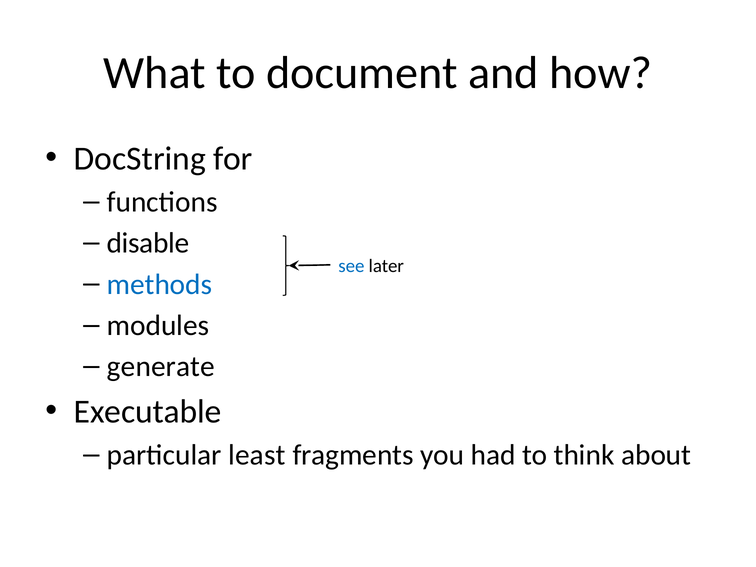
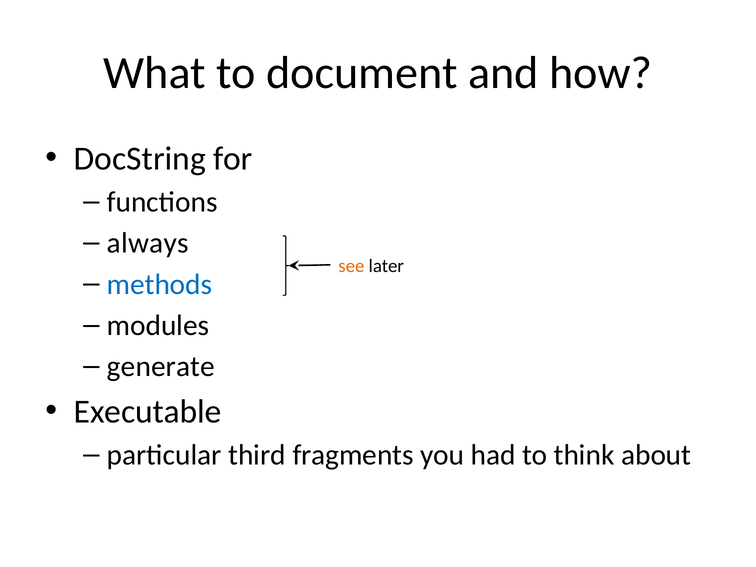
disable: disable -> always (148, 243)
see colour: blue -> orange (351, 266)
least: least -> third (257, 455)
